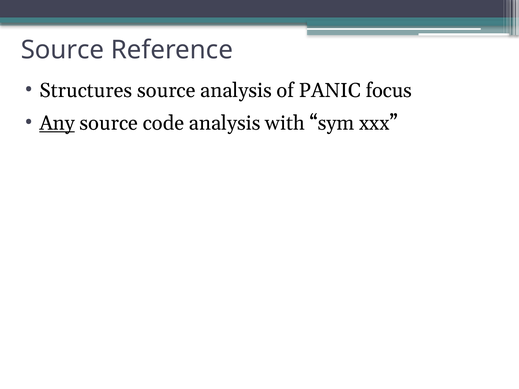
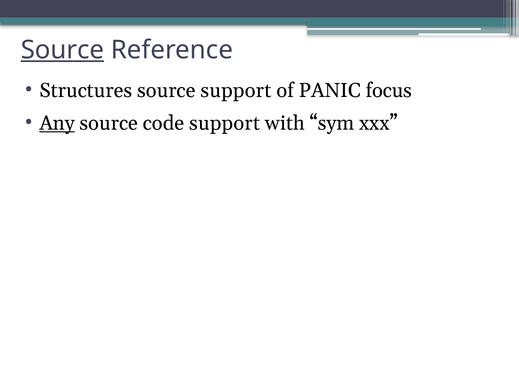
Source underline: none -> present (62, 50)
source analysis: analysis -> support (236, 90)
code analysis: analysis -> support (225, 123)
